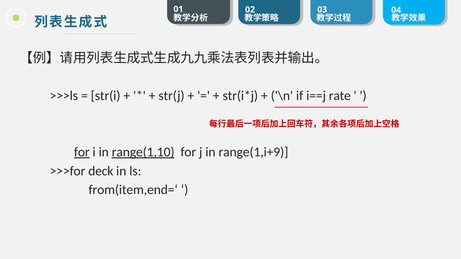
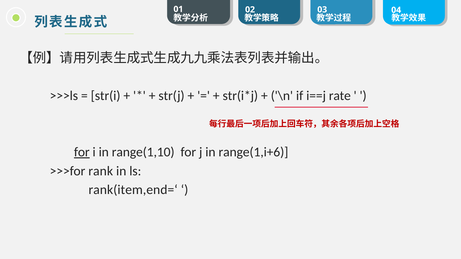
range(1,10 underline: present -> none (143, 152)
range(1,i+9: range(1,i+9 -> range(1,i+6 (253, 152)
deck: deck -> rank (101, 171)
from(item,end=‘: from(item,end=‘ -> rank(item,end=‘ (133, 190)
